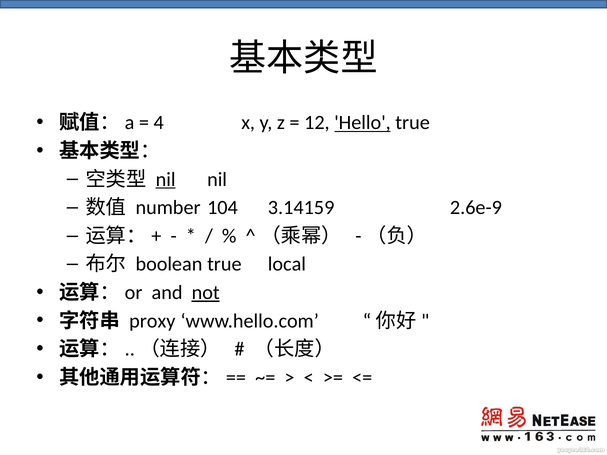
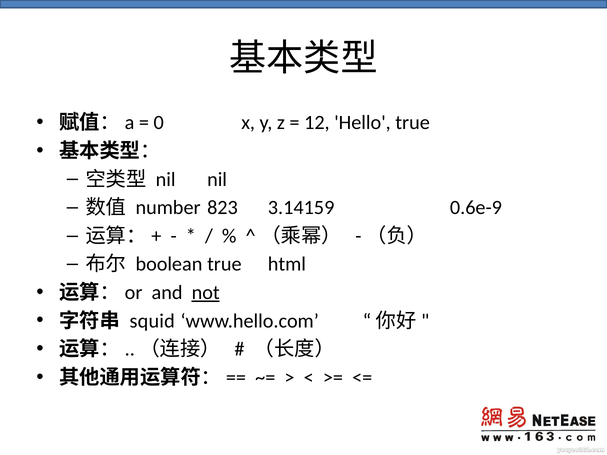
4: 4 -> 0 (159, 123)
Hello underline: present -> none (363, 123)
nil underline: present -> none (166, 179)
104: 104 -> 823 (222, 208)
2.6e-9: 2.6e-9 -> 0.6e-9 (476, 208)
local: local -> html (287, 264)
proxy: proxy -> squid (152, 321)
